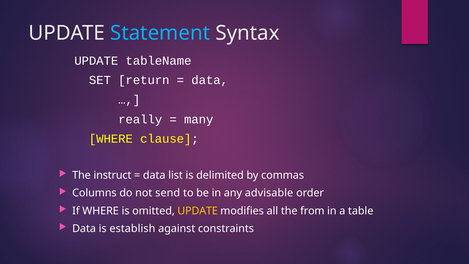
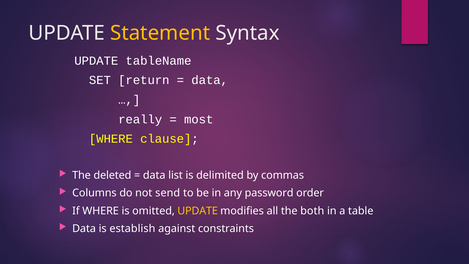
Statement colour: light blue -> yellow (160, 33)
many: many -> most (199, 119)
instruct: instruct -> deleted (112, 175)
advisable: advisable -> password (269, 193)
from: from -> both (312, 211)
